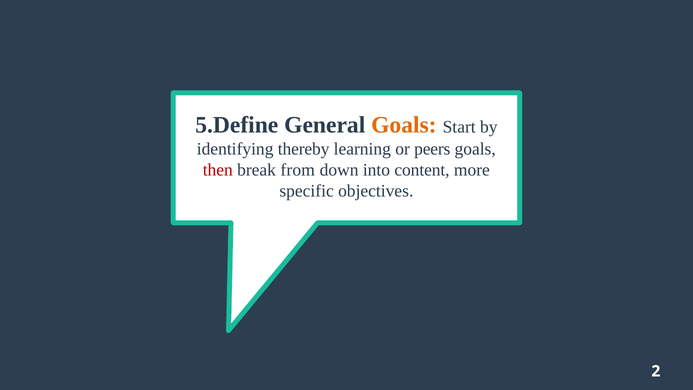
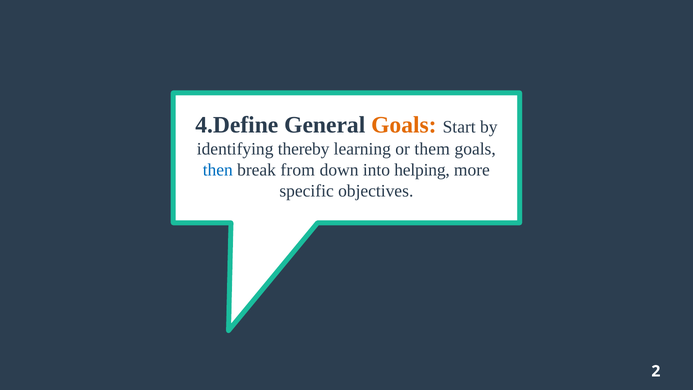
5.Define: 5.Define -> 4.Define (237, 125)
peers: peers -> them (432, 149)
then colour: red -> blue (218, 170)
content: content -> helping (422, 170)
